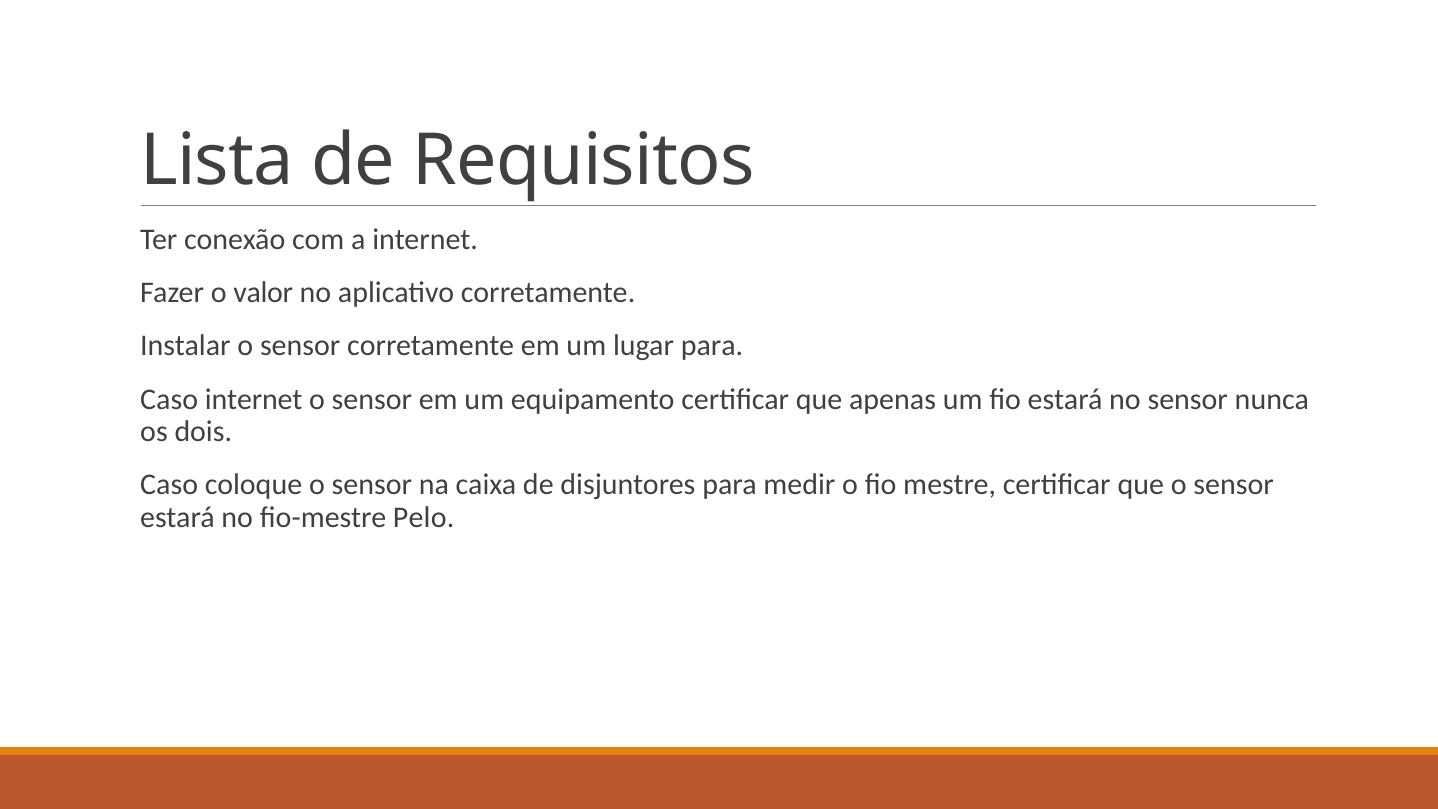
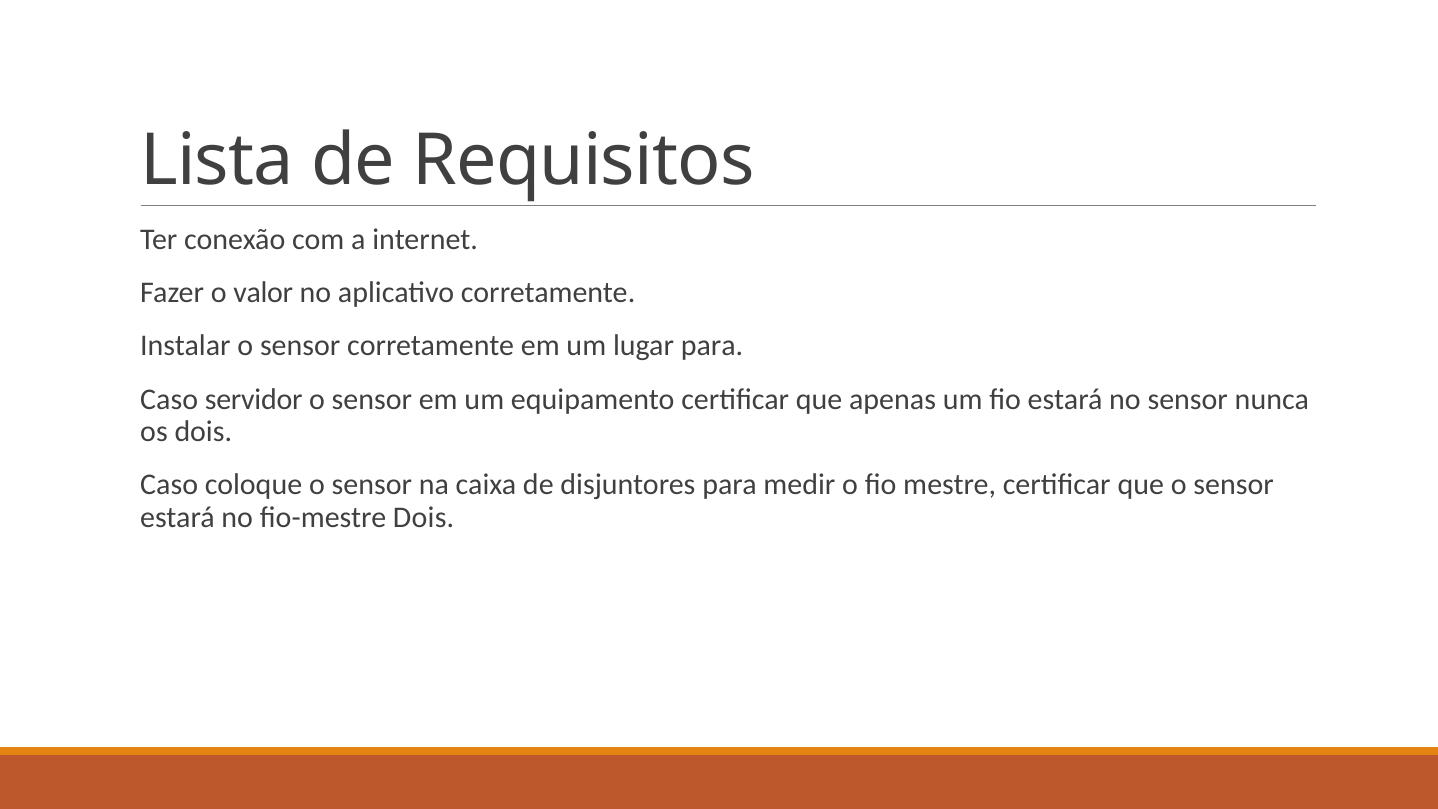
Caso internet: internet -> servidor (254, 399)
fio-mestre Pelo: Pelo -> Dois (424, 517)
